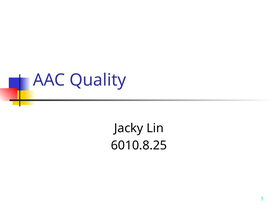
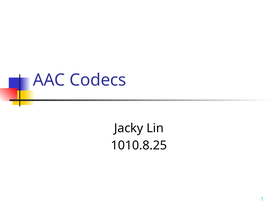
Quality: Quality -> Codecs (98, 80)
6010.8.25: 6010.8.25 -> 1010.8.25 (139, 145)
